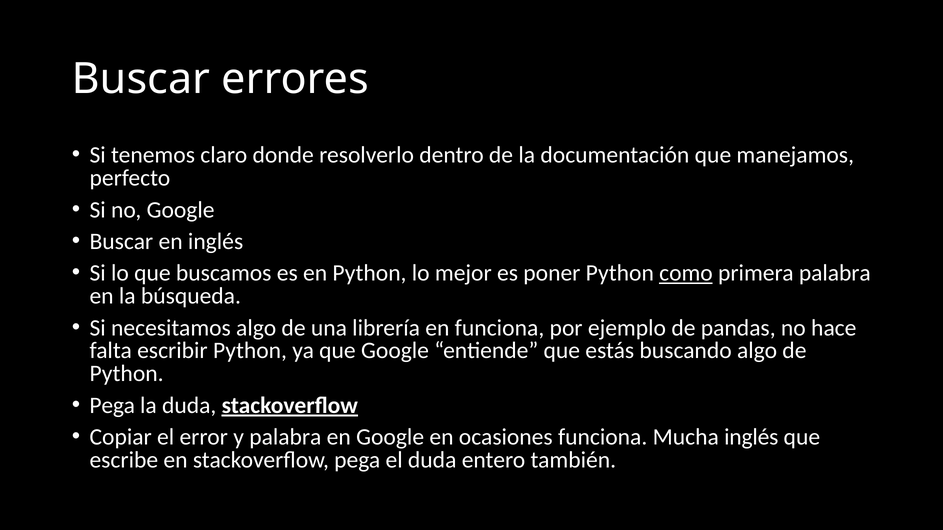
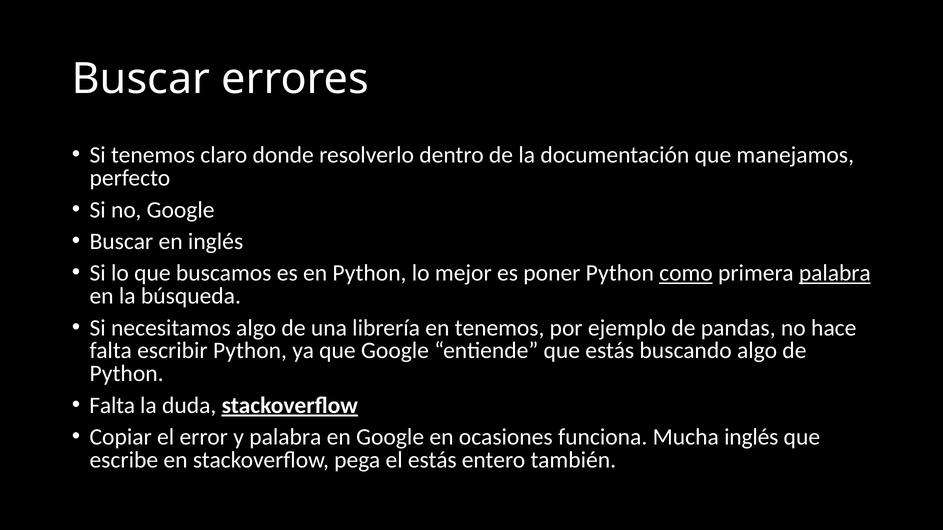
palabra underline: none -> present (835, 273)
en funciona: funciona -> tenemos (500, 328)
Pega: Pega -> Falta (112, 406)
el duda: duda -> estás (432, 460)
